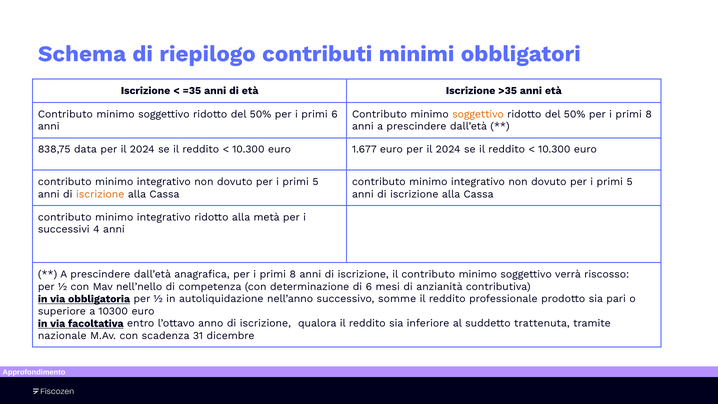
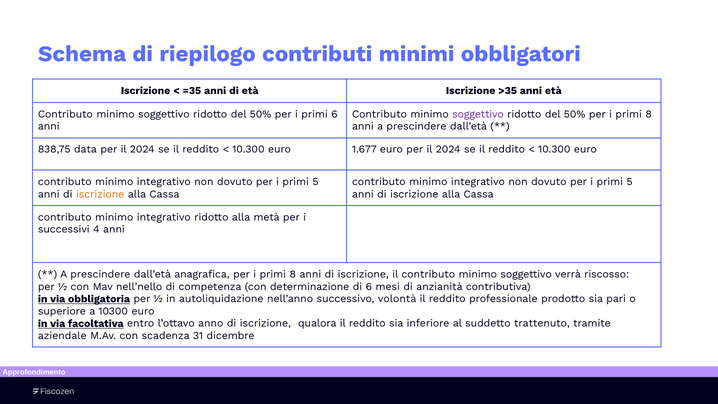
soggettivo colour: orange -> purple (478, 114)
somme: somme -> volontà (397, 299)
trattenuta: trattenuta -> trattenuto (542, 323)
nazionale: nazionale -> aziendale (62, 336)
